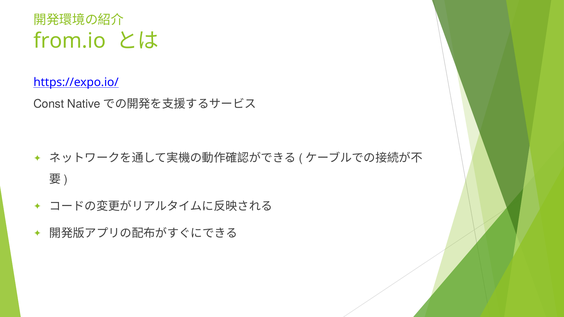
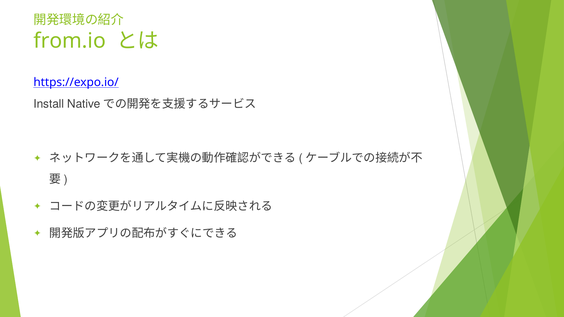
Const: Const -> Install (49, 104)
